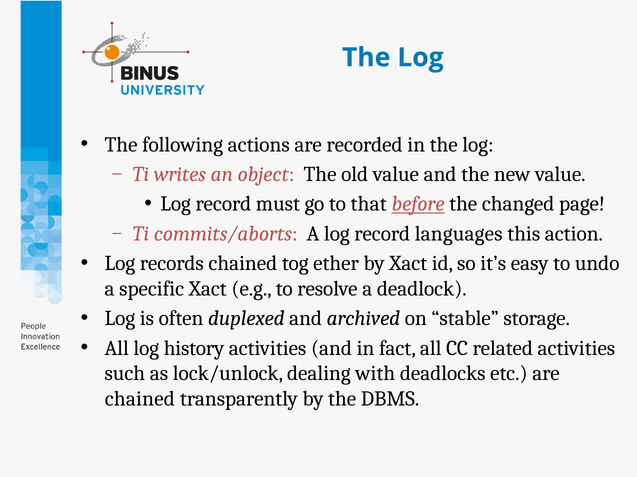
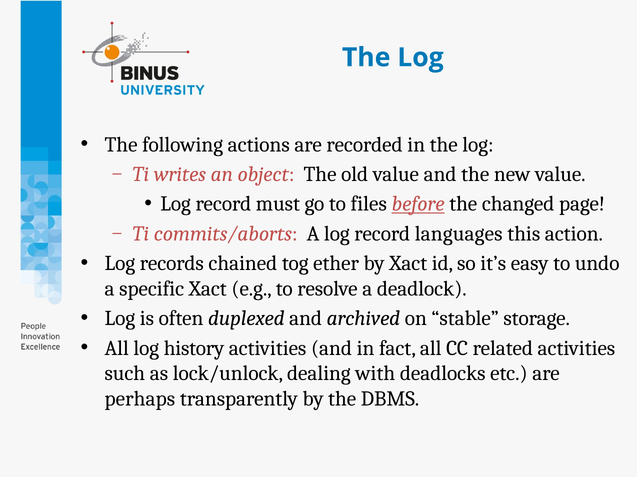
that: that -> files (369, 204)
chained: chained -> perhaps (140, 400)
